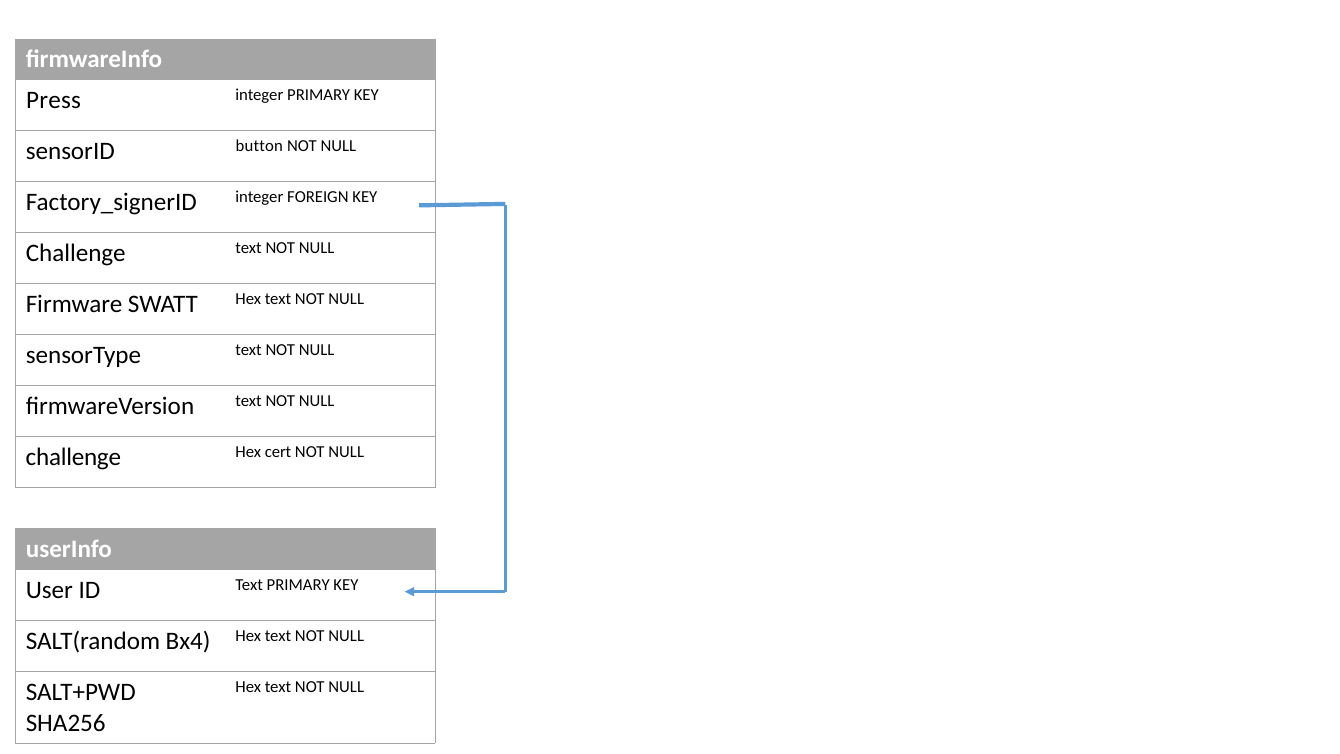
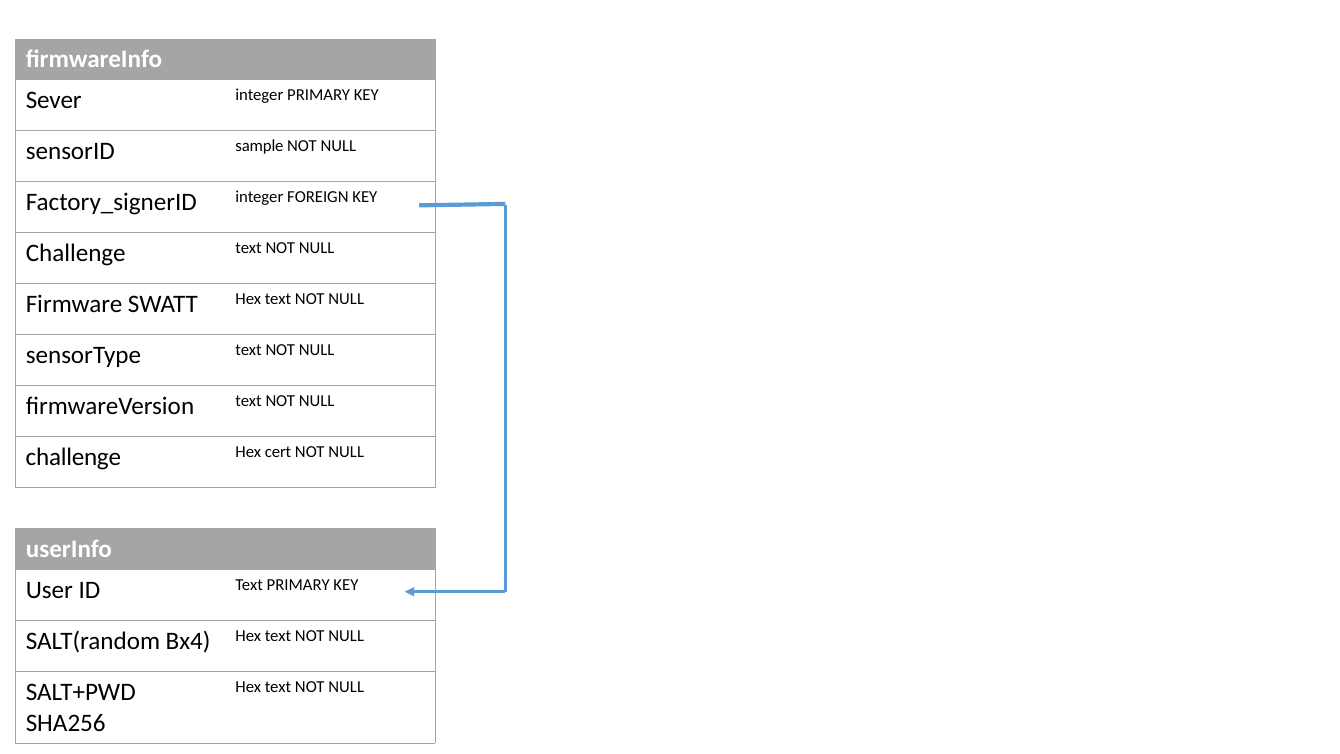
Press: Press -> Sever (54, 100)
button: button -> sample (259, 146)
